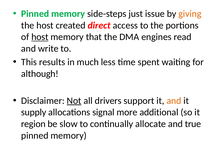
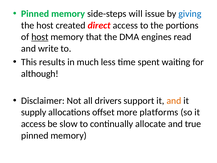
just: just -> will (136, 14)
giving colour: orange -> blue (190, 14)
Not underline: present -> none (74, 101)
signal: signal -> offset (103, 112)
additional: additional -> platforms (159, 112)
region: region -> access (33, 124)
